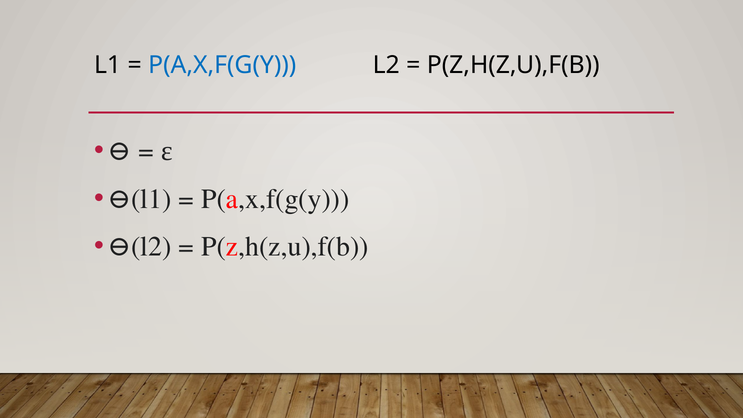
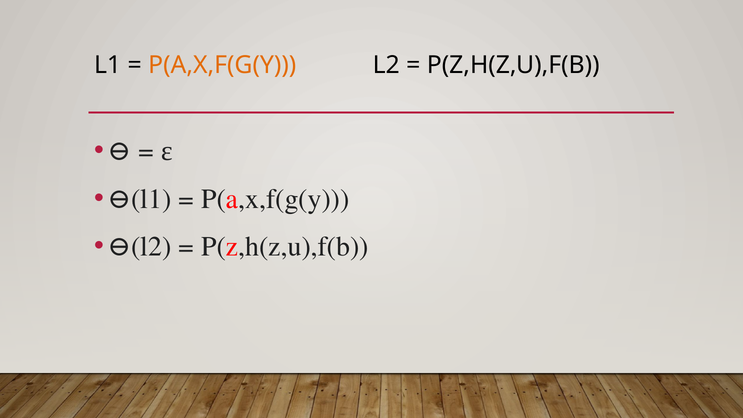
P(A,X,F(G(Y colour: blue -> orange (222, 65)
